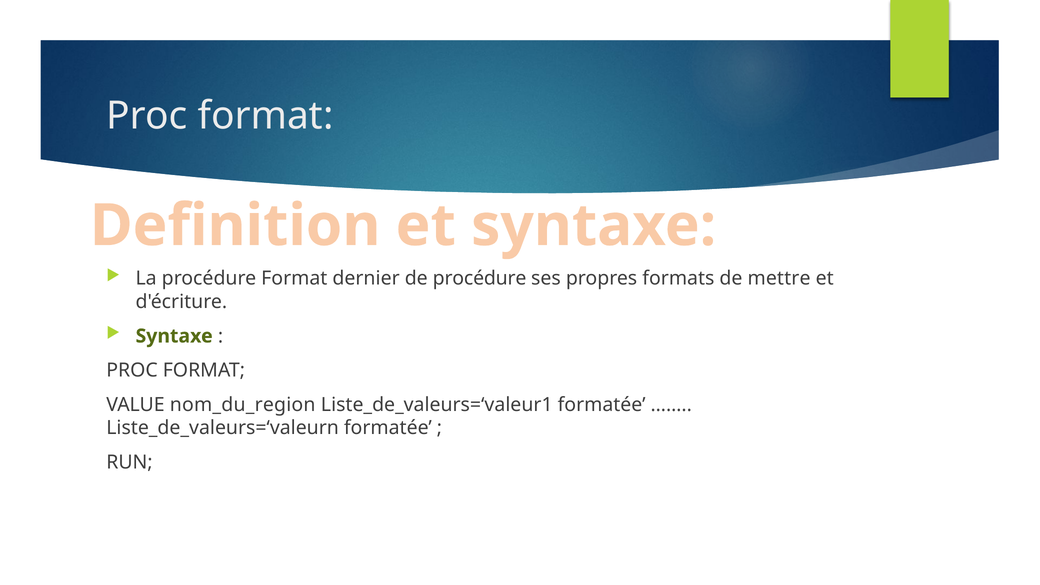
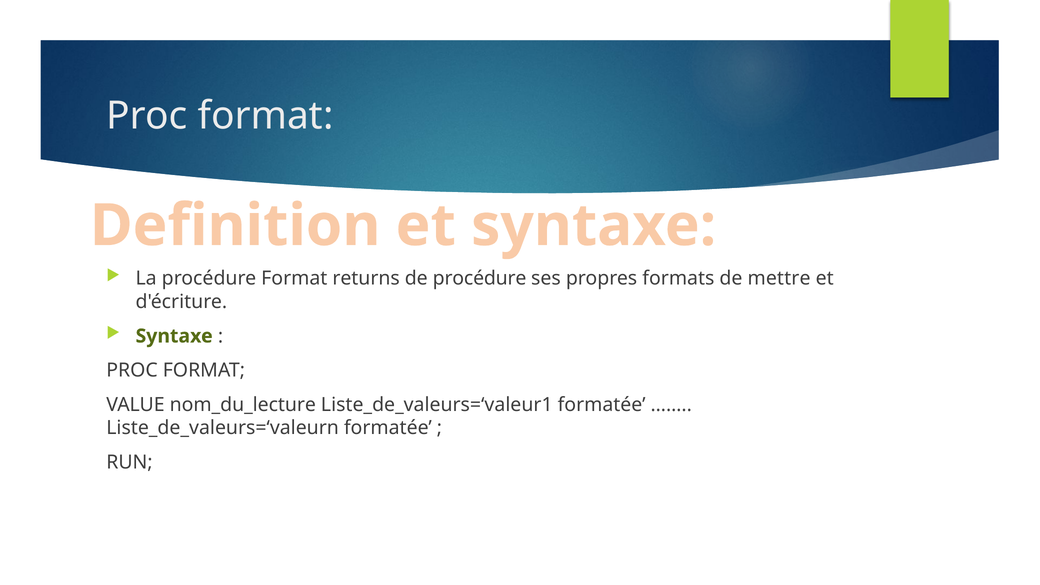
dernier: dernier -> returns (366, 278)
nom_du_region: nom_du_region -> nom_du_lecture (243, 405)
